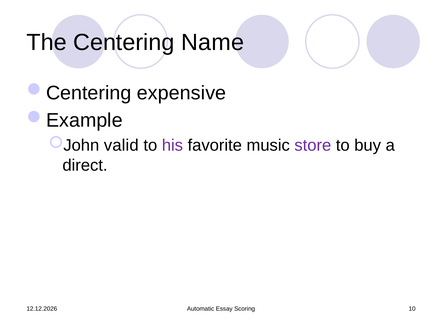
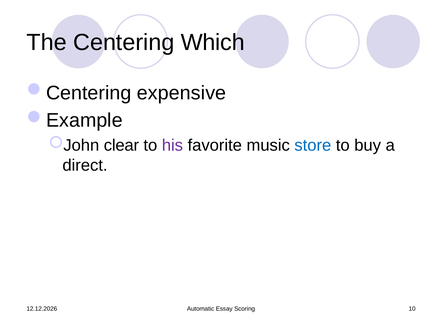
Name: Name -> Which (213, 43)
valid: valid -> clear (121, 145)
store colour: purple -> blue (313, 145)
